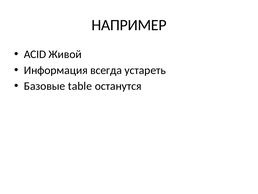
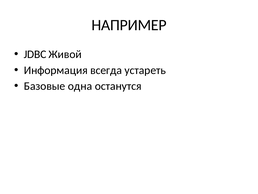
ACID: ACID -> JDBC (35, 54)
table: table -> одна (80, 86)
